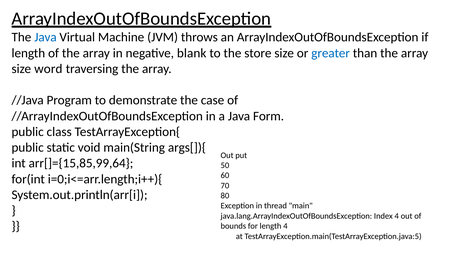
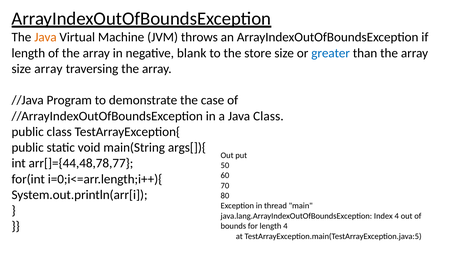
Java colour: blue -> orange (45, 37)
size word: word -> array (48, 69)
Java Form: Form -> Class (268, 116)
arr[]={15,85,99,64: arr[]={15,85,99,64 -> arr[]={44,48,78,77 (81, 163)
